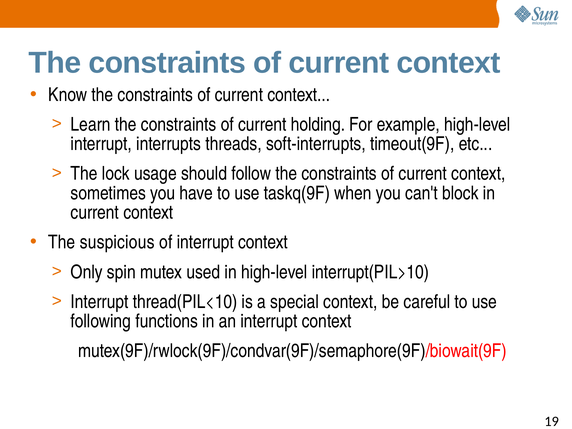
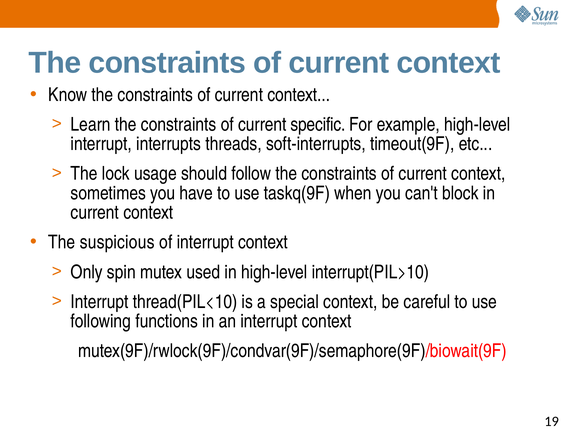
holding: holding -> specific (318, 124)
